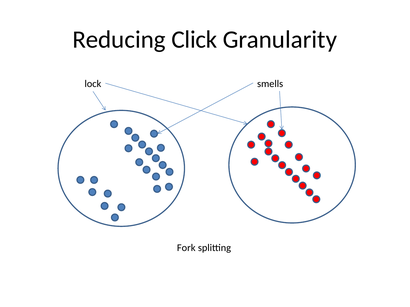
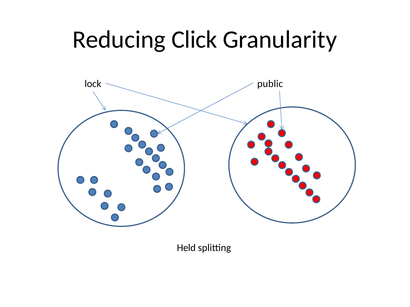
smells: smells -> public (270, 84)
Fork: Fork -> Held (186, 248)
